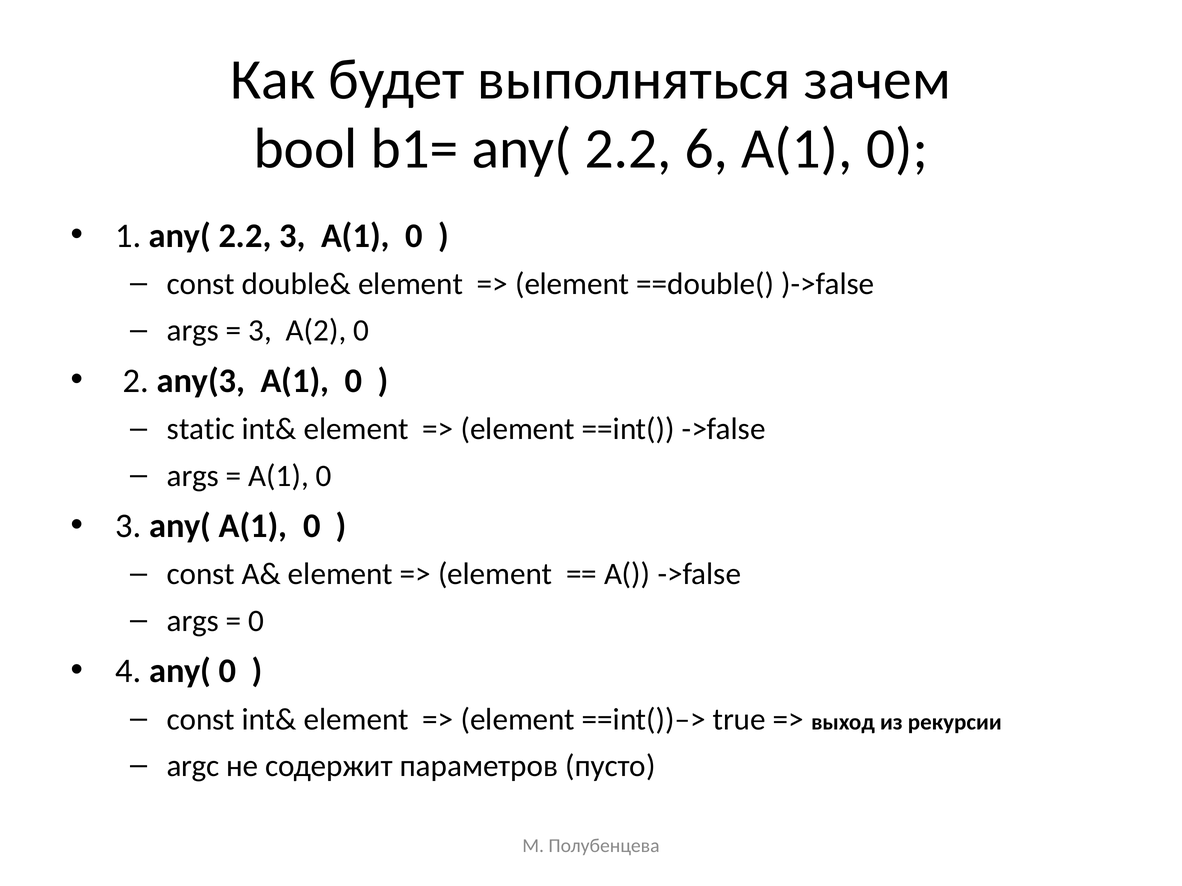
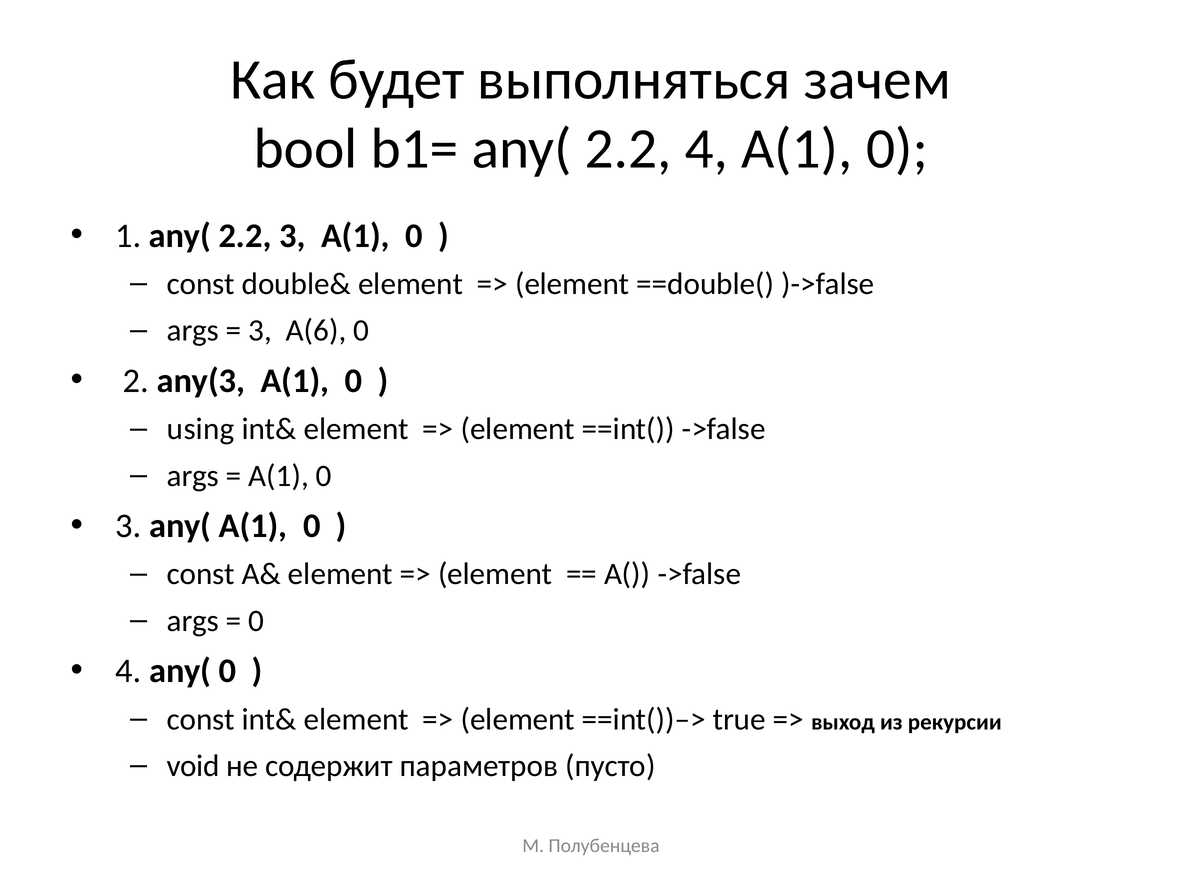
2.2 6: 6 -> 4 (706, 149)
A(2: A(2 -> A(6 (316, 331)
static: static -> using (201, 429)
argc: argc -> void (193, 766)
